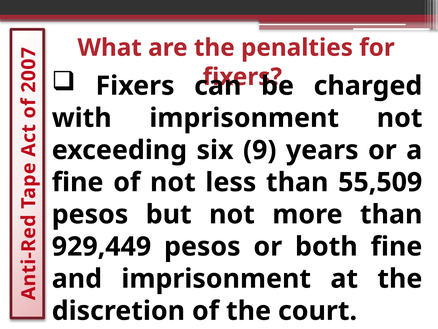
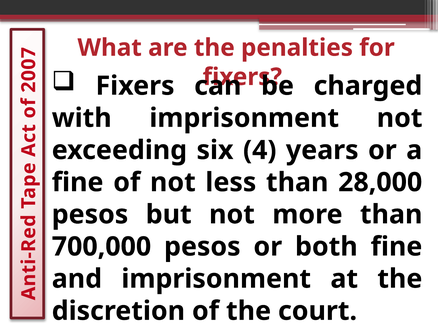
9: 9 -> 4 (260, 150)
55,509: 55,509 -> 28,000 (380, 182)
929,449: 929,449 -> 700,000 (101, 246)
